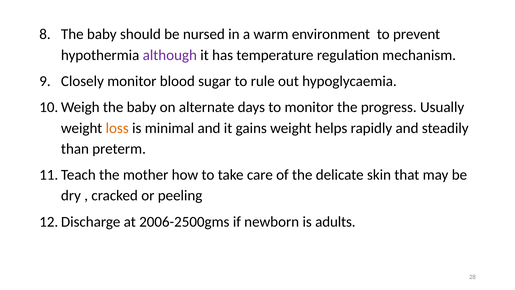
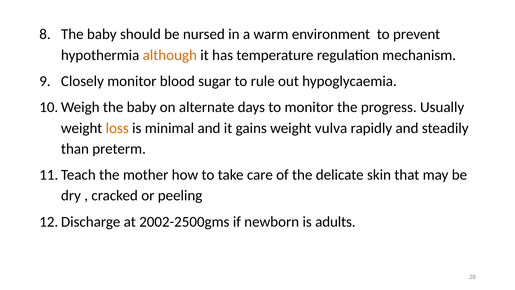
although colour: purple -> orange (170, 55)
helps: helps -> vulva (331, 128)
2006-2500gms: 2006-2500gms -> 2002-2500gms (184, 222)
